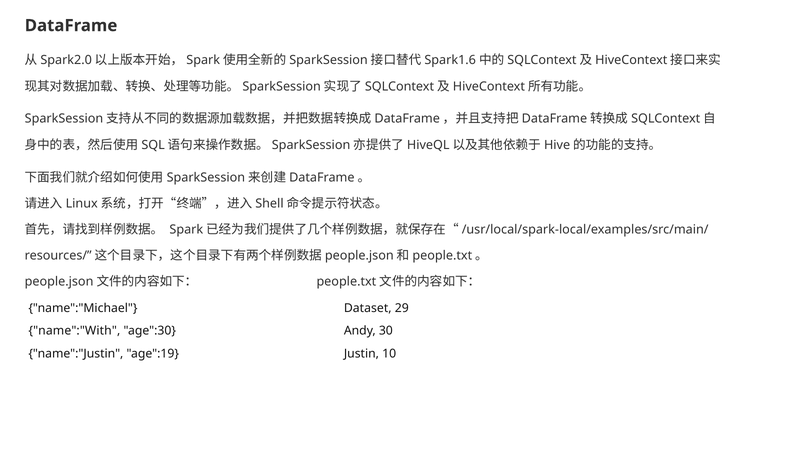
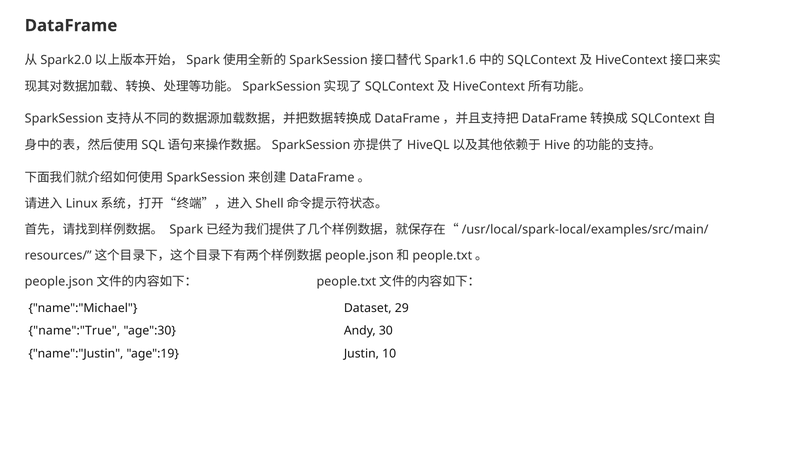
name":"With: name":"With -> name":"True (74, 330)
